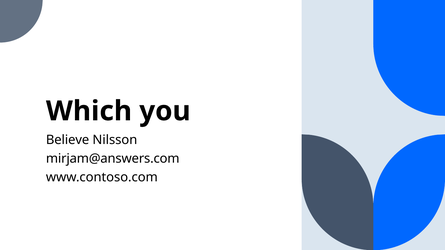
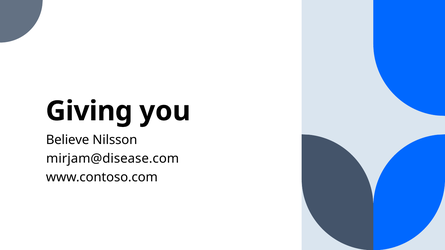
Which: Which -> Giving (89, 111)
mirjam@answers.com: mirjam@answers.com -> mirjam@disease.com (113, 159)
